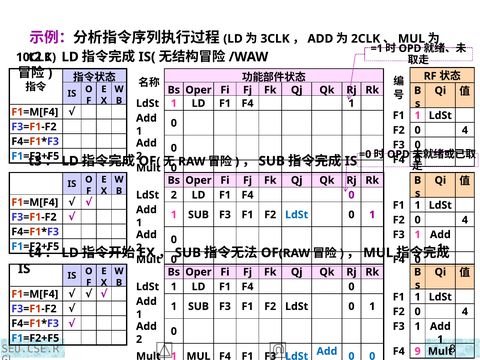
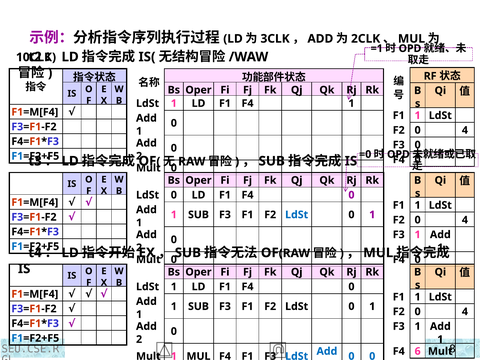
2: 2 -> 0 (174, 195)
9: 9 -> 6 (418, 351)
